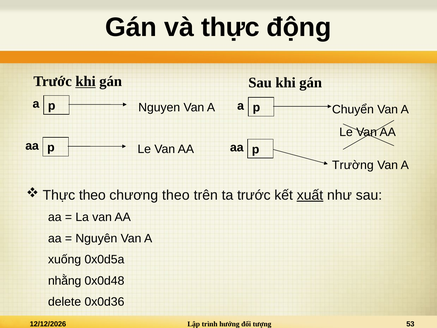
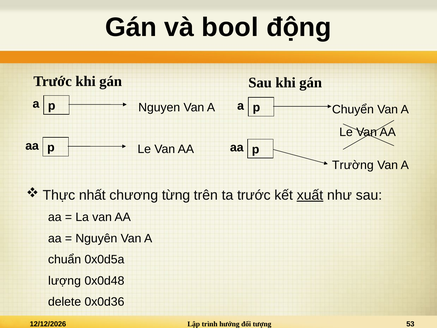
và thực: thực -> bool (230, 27)
khi underline: present -> none (86, 81)
Thực theo: theo -> nhất (92, 195)
chương theo: theo -> từng (176, 195)
xuống: xuống -> chuẩn (65, 259)
nhằng: nhằng -> lượng (65, 280)
